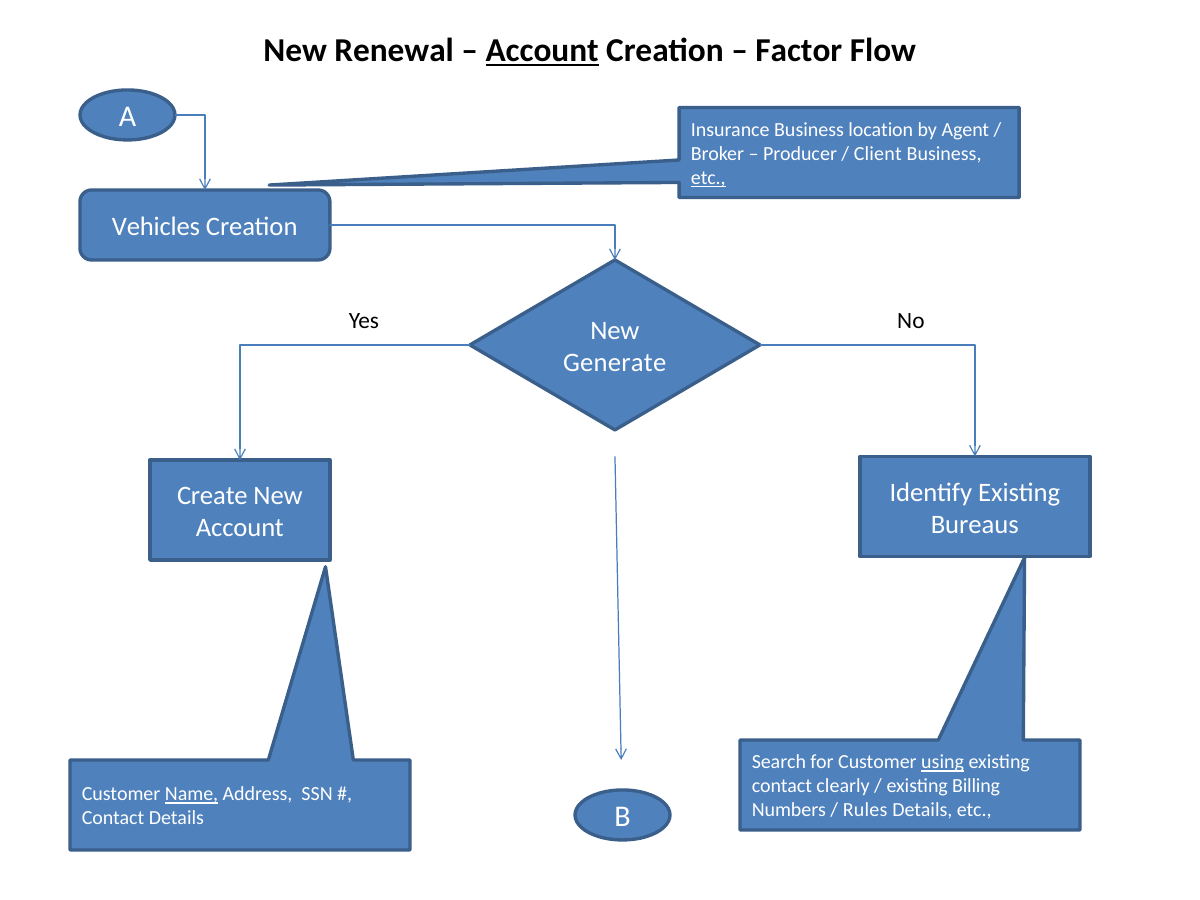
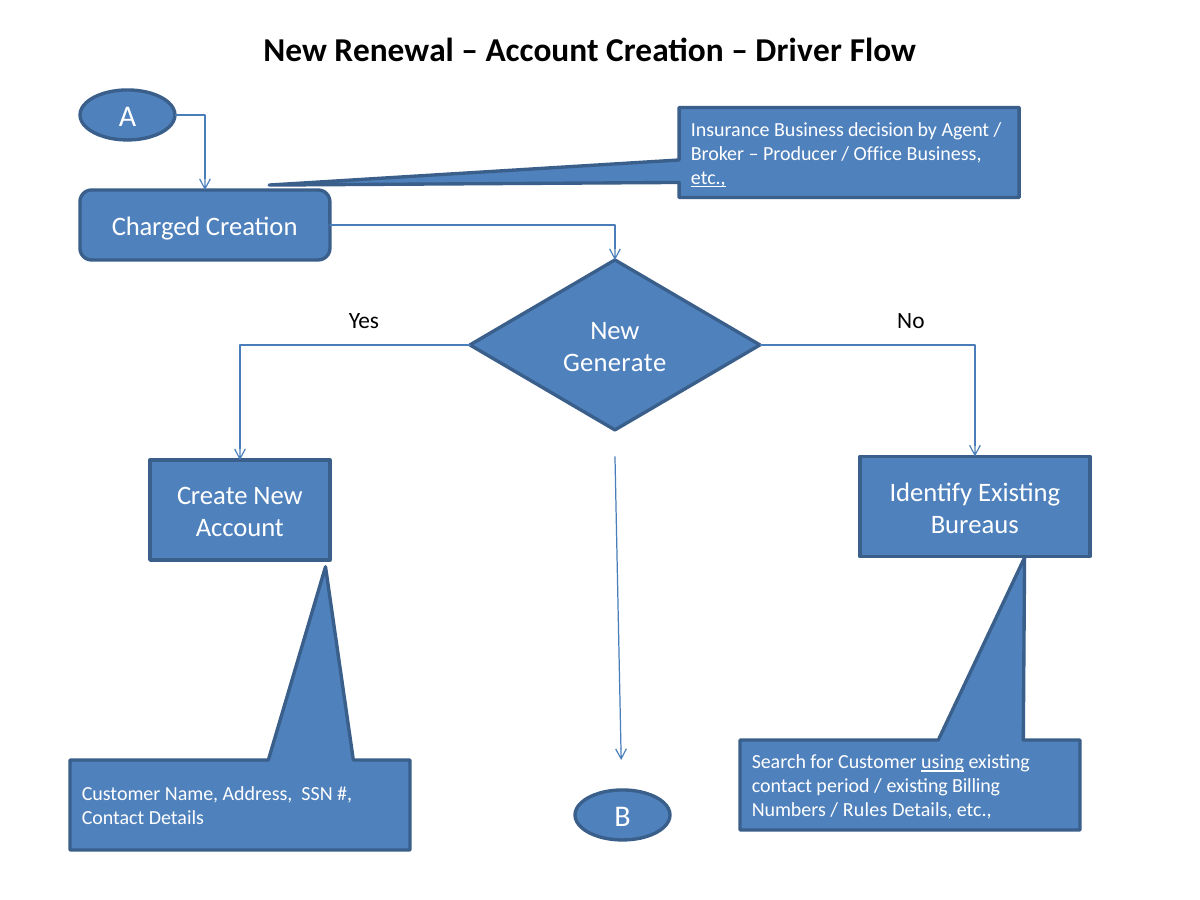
Account underline: present -> none (542, 50)
Factor: Factor -> Driver (799, 50)
location: location -> decision (881, 130)
Client: Client -> Office (878, 154)
Vehicles: Vehicles -> Charged (156, 227)
clearly: clearly -> period (843, 786)
Name underline: present -> none (192, 794)
